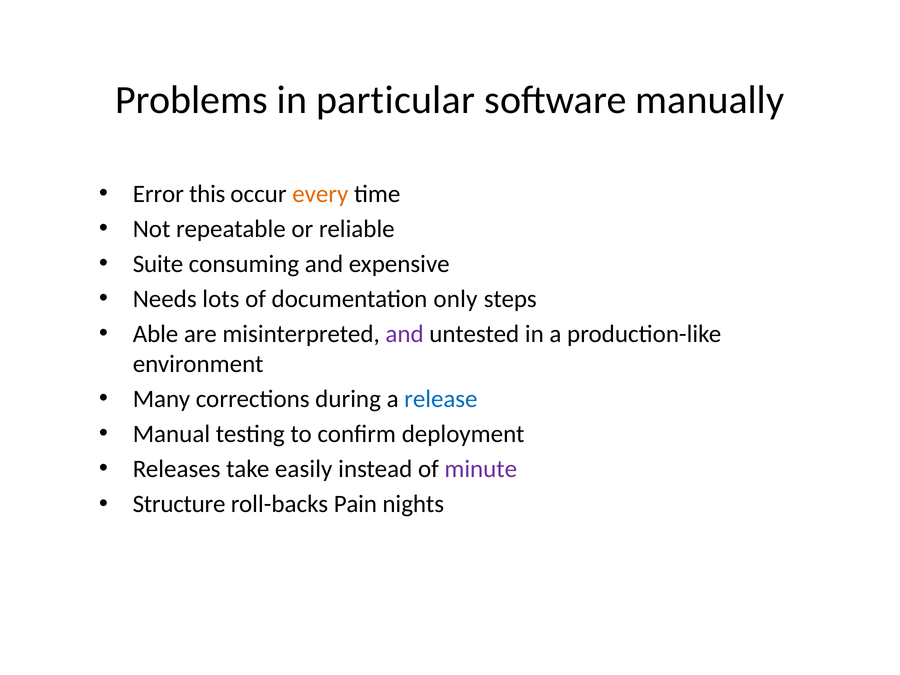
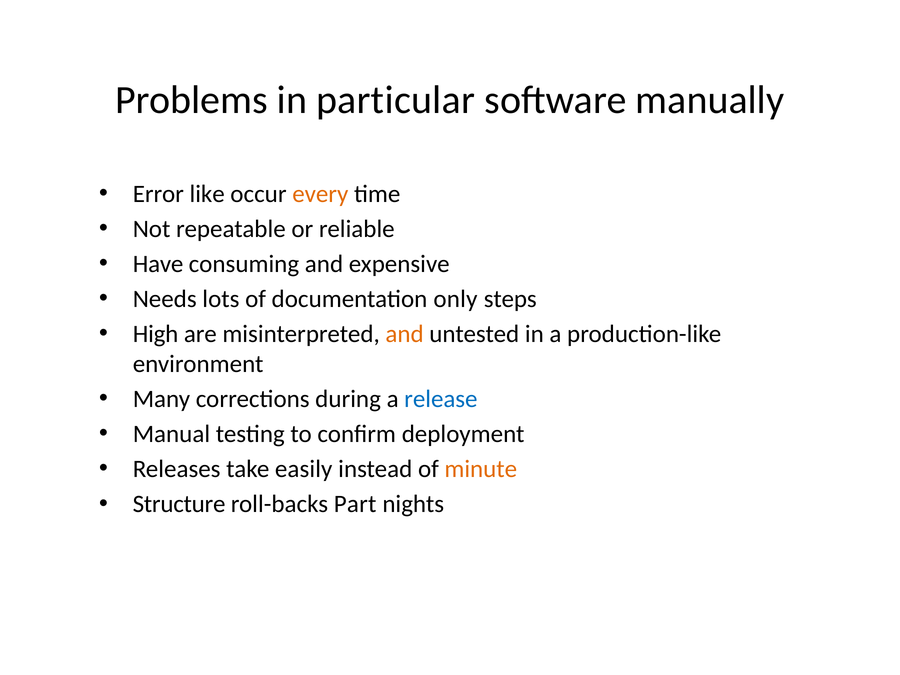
this: this -> like (207, 194)
Suite: Suite -> Have (158, 264)
Able: Able -> High (156, 334)
and colour: purple -> orange (405, 334)
minute colour: purple -> orange (481, 469)
Pain: Pain -> Part (355, 504)
